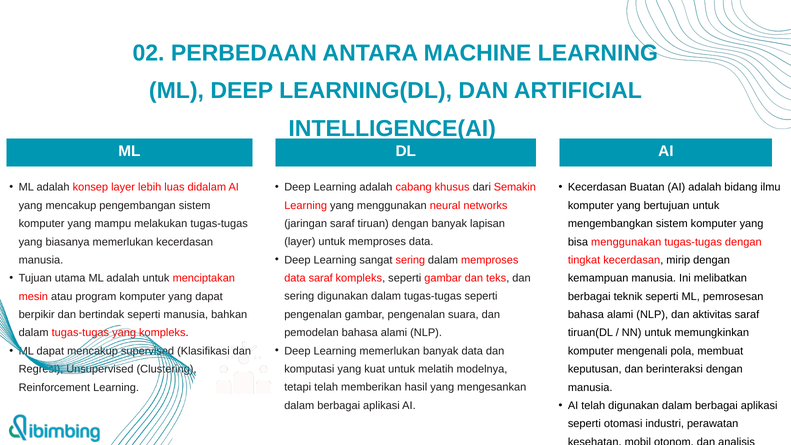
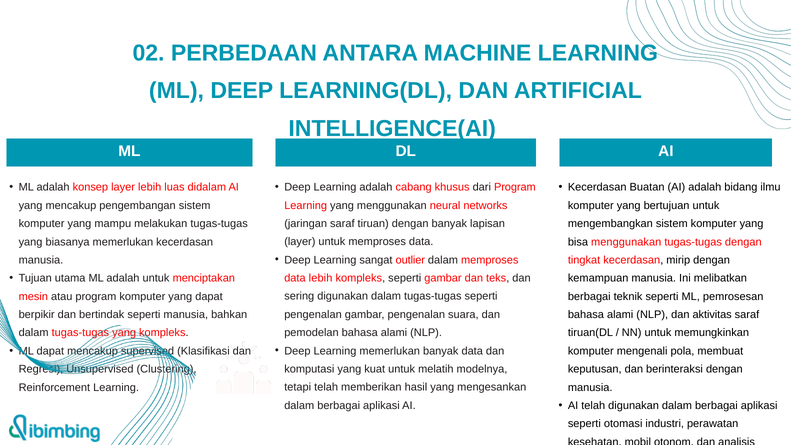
dari Semakin: Semakin -> Program (515, 187)
sangat sering: sering -> outlier (410, 260)
data saraf: saraf -> lebih (321, 278)
